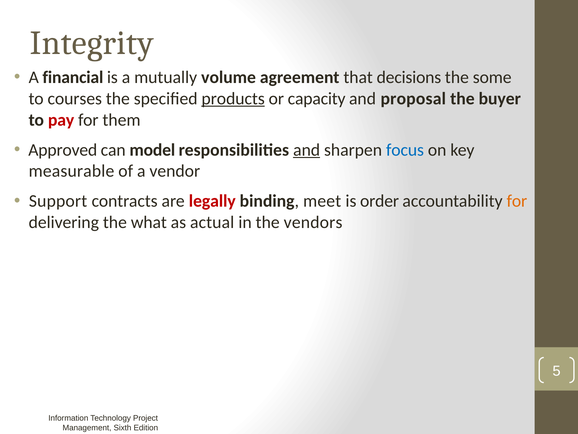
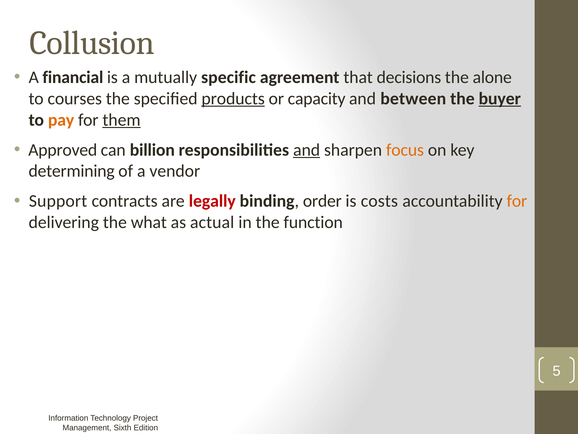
Integrity: Integrity -> Collusion (92, 43)
volume: volume -> specific (229, 77)
some: some -> alone (492, 77)
proposal: proposal -> between (413, 99)
buyer underline: none -> present (500, 99)
pay colour: red -> orange (61, 120)
them underline: none -> present (122, 120)
model: model -> billion (152, 150)
focus colour: blue -> orange (405, 150)
measurable: measurable -> determining (72, 171)
meet: meet -> order (322, 201)
order: order -> costs (379, 201)
vendors: vendors -> function (313, 222)
